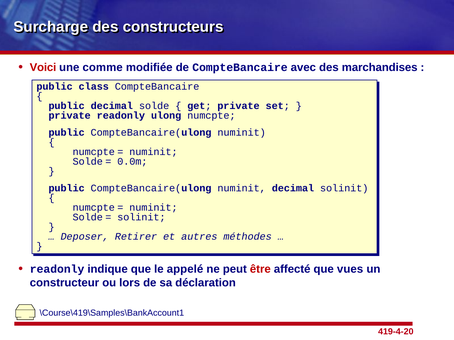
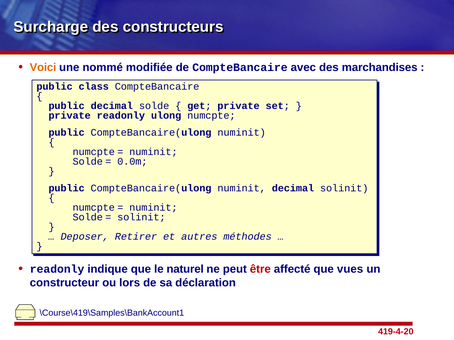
Voici colour: red -> orange (43, 68)
comme: comme -> nommé (103, 68)
appelé: appelé -> naturel (185, 270)
